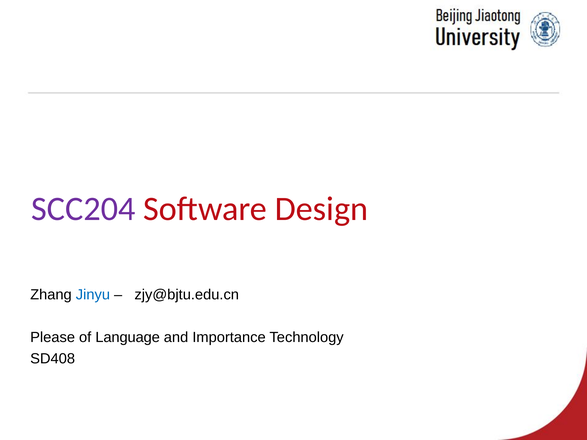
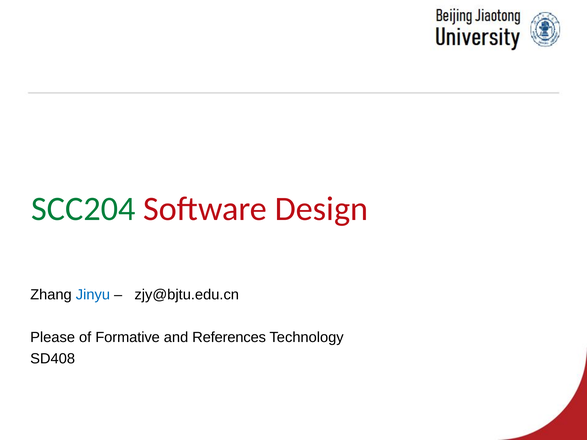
SCC204 colour: purple -> green (83, 209)
Language: Language -> Formative (128, 337)
Importance: Importance -> References (229, 337)
